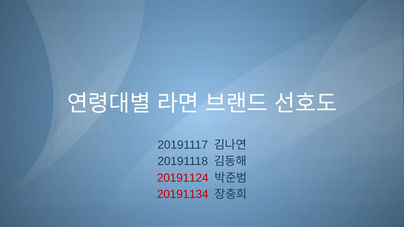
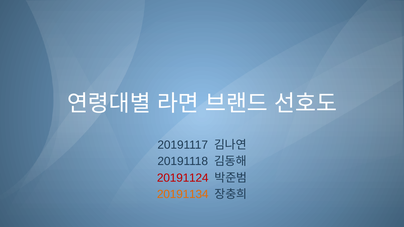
20191134 colour: red -> orange (183, 195)
